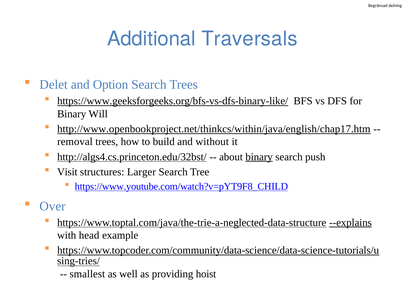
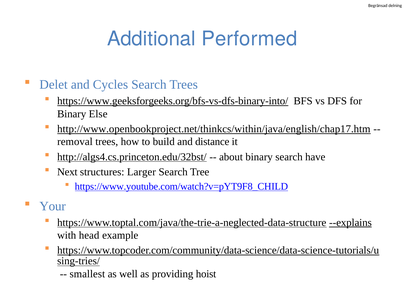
Traversals: Traversals -> Performed (249, 39)
Option: Option -> Cycles (110, 85)
https://www.geeksforgeeks.org/bfs-vs-dfs-binary-like/: https://www.geeksforgeeks.org/bfs-vs-dfs-binary-like/ -> https://www.geeksforgeeks.org/bfs-vs-dfs-binary-into/ (173, 101)
Will: Will -> Else (98, 114)
without: without -> distance (212, 142)
binary underline: present -> none (259, 157)
push: push -> have (315, 157)
Visit: Visit -> Next (67, 172)
Over: Over -> Your (53, 206)
